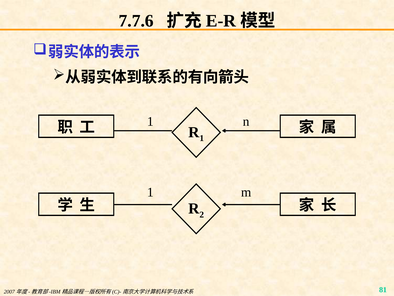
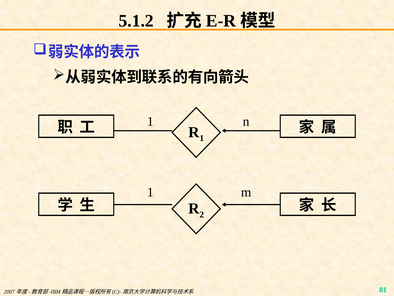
7.7.6: 7.7.6 -> 5.1.2 (136, 21)
